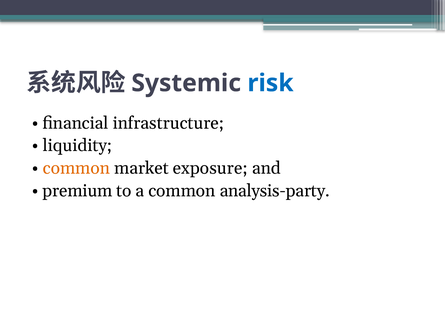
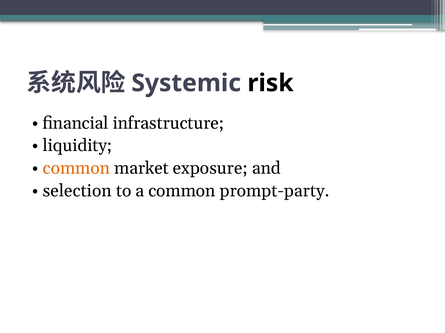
risk colour: blue -> black (271, 83)
premium: premium -> selection (77, 191)
analysis-party: analysis-party -> prompt-party (275, 191)
